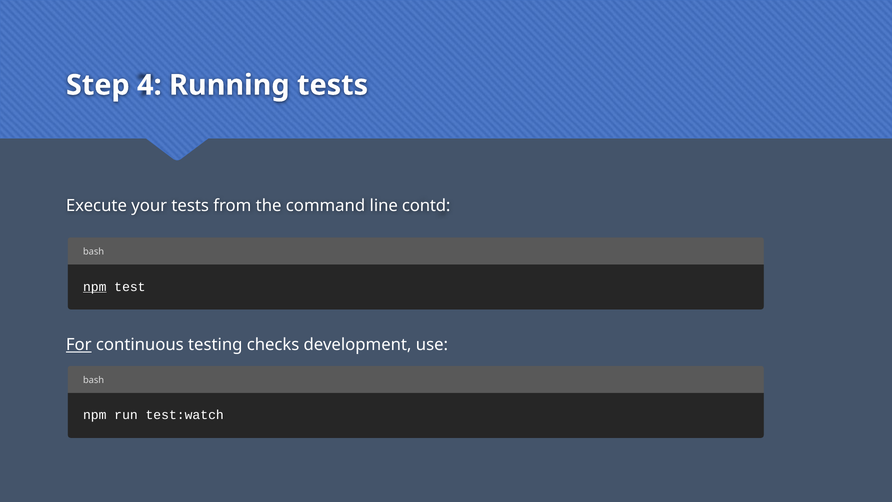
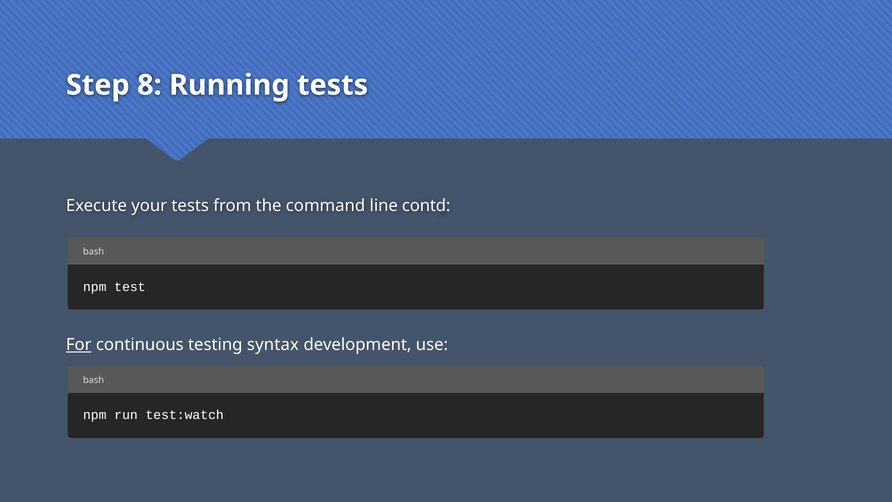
4: 4 -> 8 (149, 85)
npm underline: present -> none (95, 287)
checks: checks -> syntax (273, 345)
